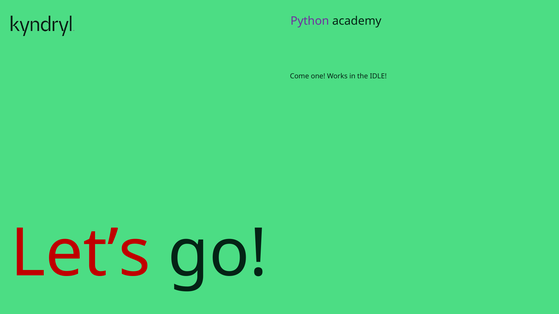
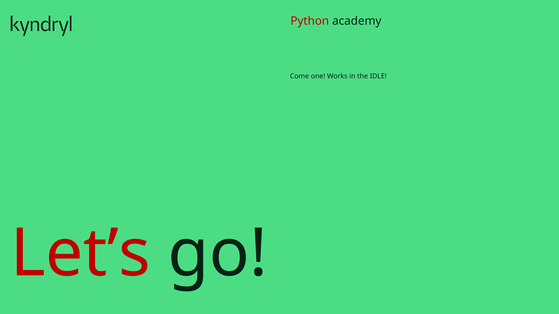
Python colour: purple -> red (310, 21)
